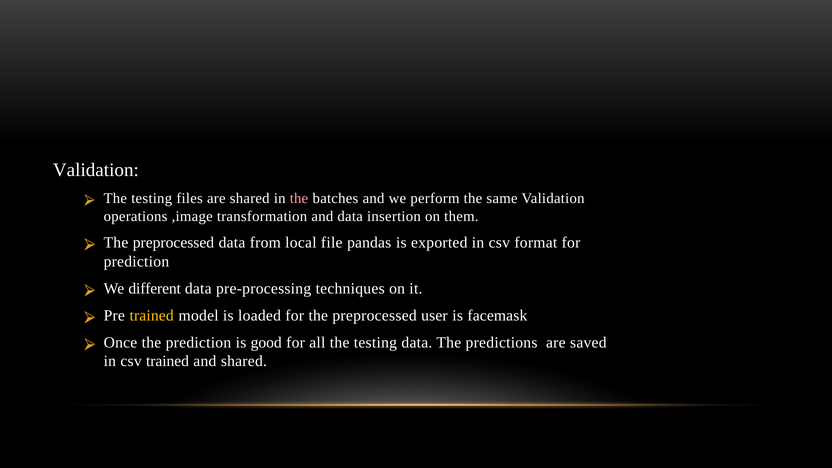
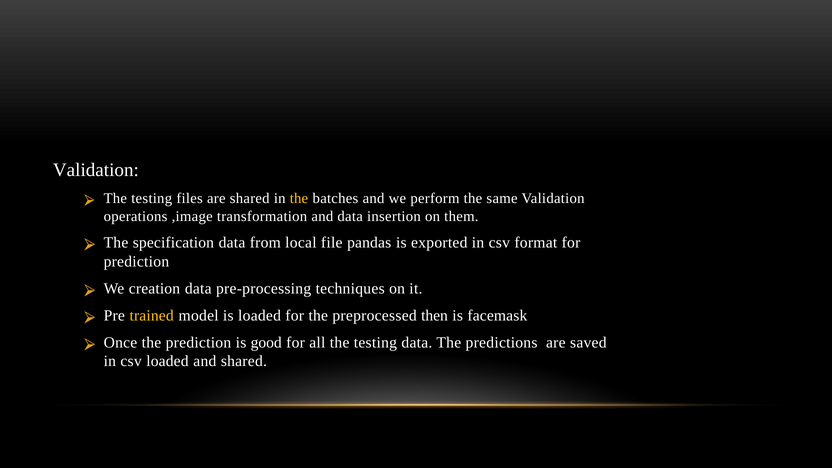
the colour: pink -> yellow (299, 198)
preprocessed: preprocessed -> specification (173, 243)
different: different -> creation (154, 289)
user: user -> then (435, 316)
csv trained: trained -> loaded (167, 361)
